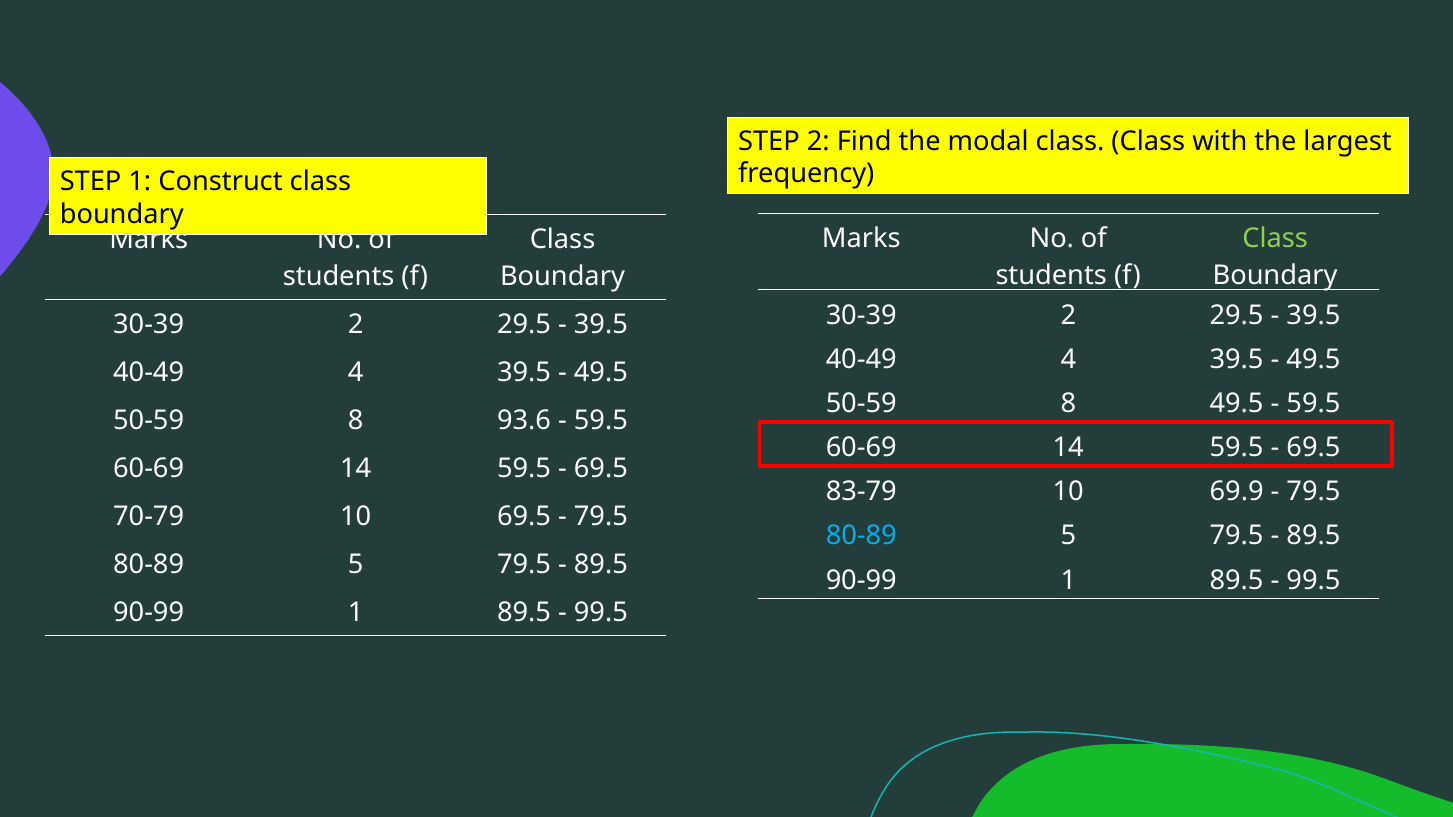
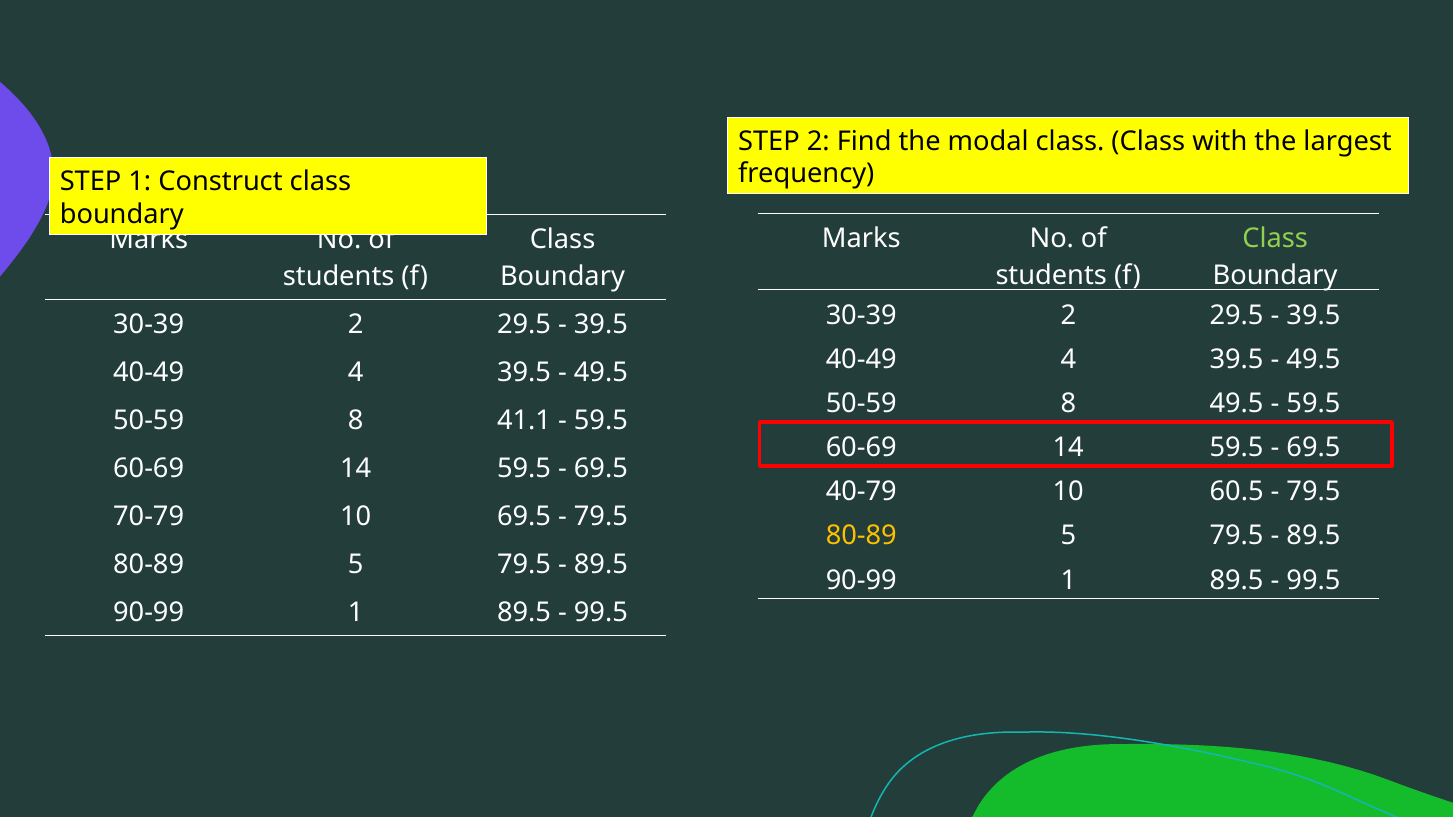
93.6: 93.6 -> 41.1 (524, 421)
83-79: 83-79 -> 40-79 (861, 492)
69.9: 69.9 -> 60.5 (1237, 492)
80-89 colour: light blue -> yellow (861, 536)
